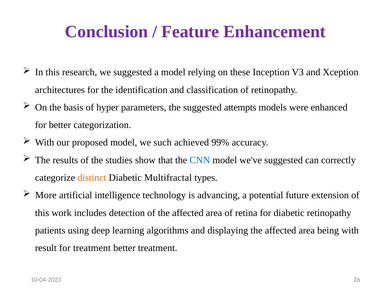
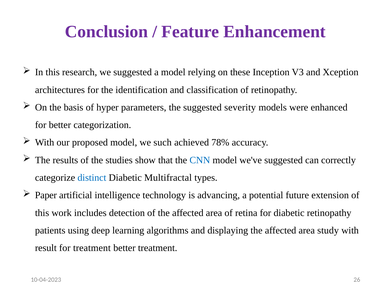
attempts: attempts -> severity (240, 107)
99%: 99% -> 78% (220, 143)
distinct colour: orange -> blue (92, 178)
More: More -> Paper (46, 195)
being: being -> study (328, 231)
